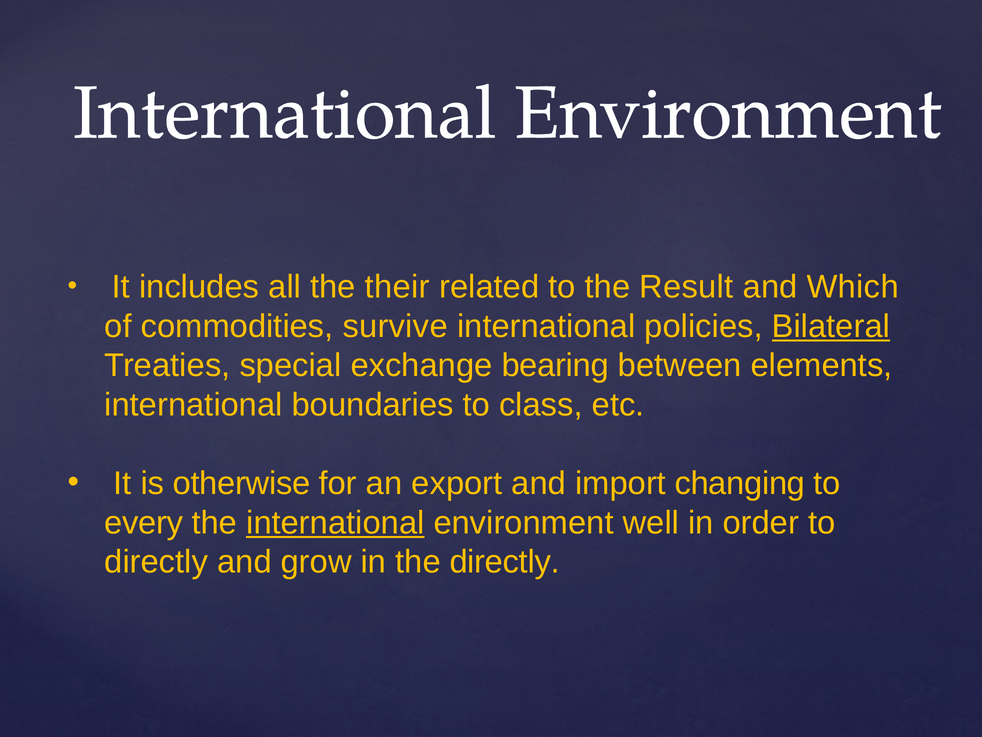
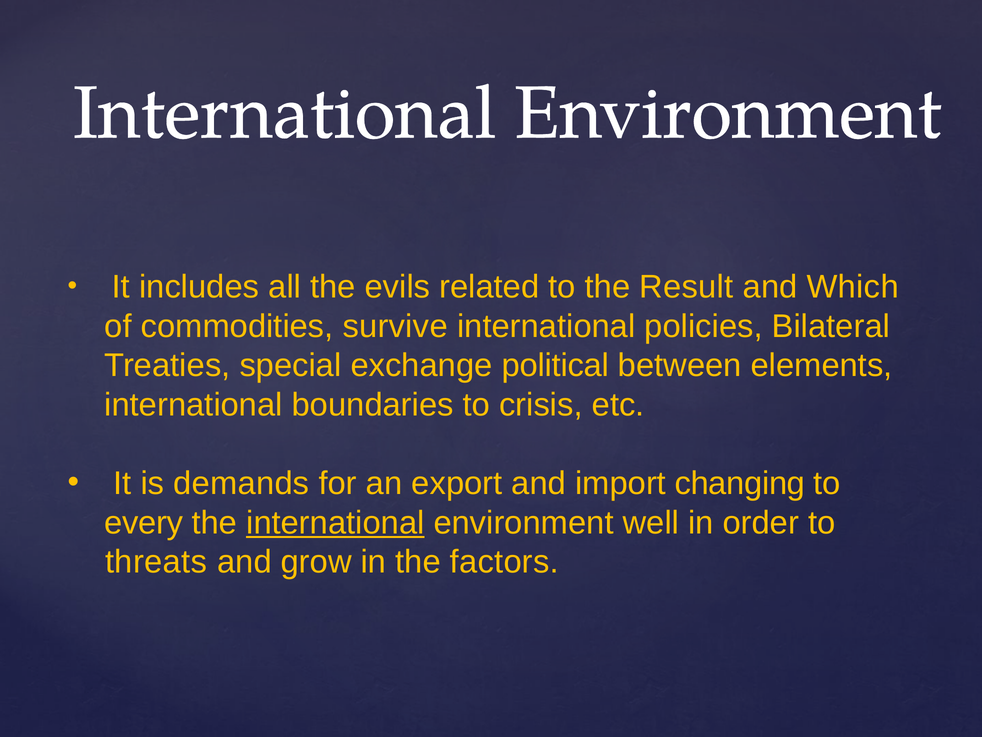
their: their -> evils (397, 287)
Bilateral underline: present -> none (831, 326)
bearing: bearing -> political (555, 365)
class: class -> crisis (541, 405)
otherwise: otherwise -> demands (241, 483)
directly: directly -> threats (156, 562)
the directly: directly -> factors (504, 562)
